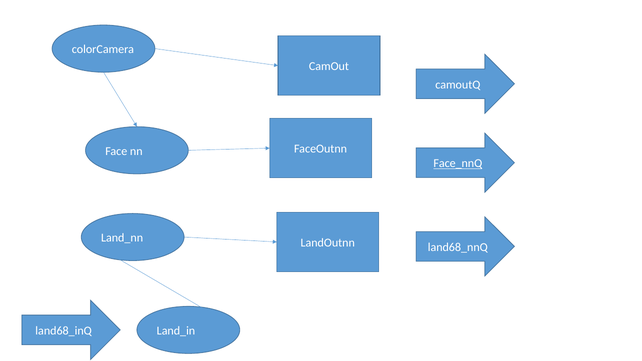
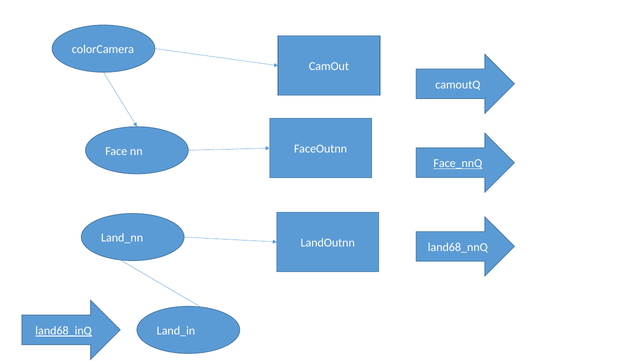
land68_inQ underline: none -> present (64, 331)
